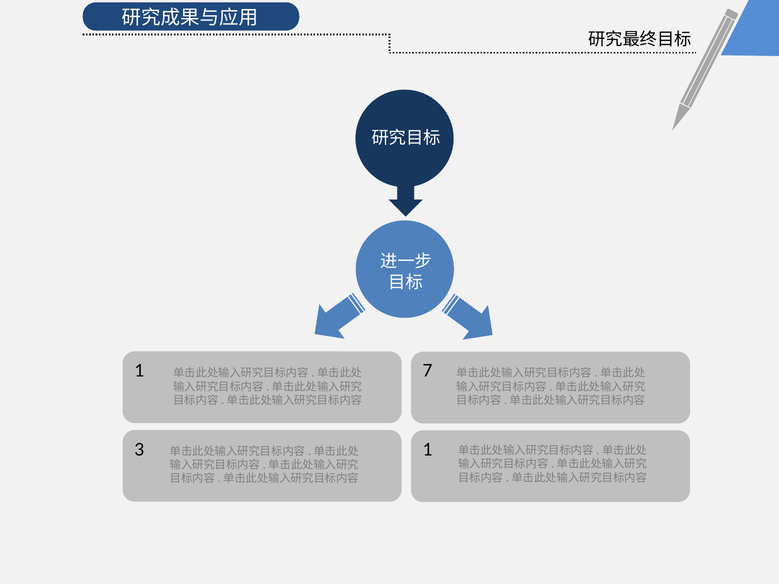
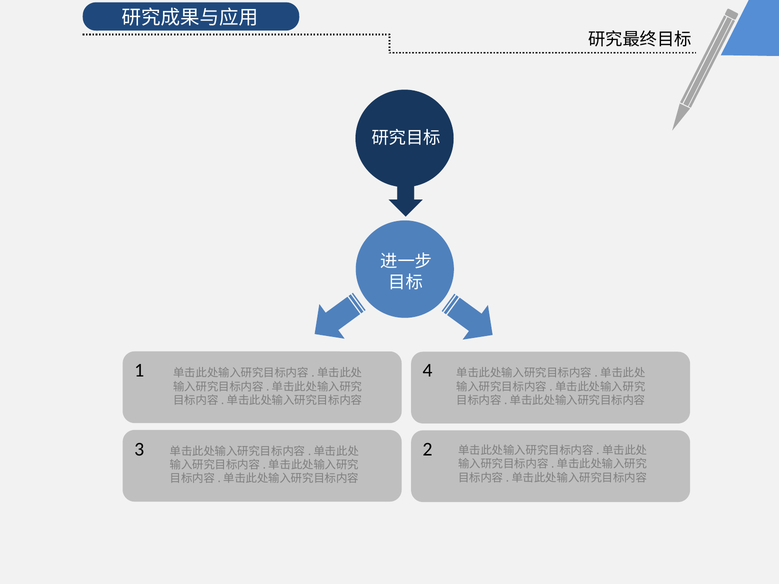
7: 7 -> 4 (428, 370)
3 1: 1 -> 2 (428, 449)
